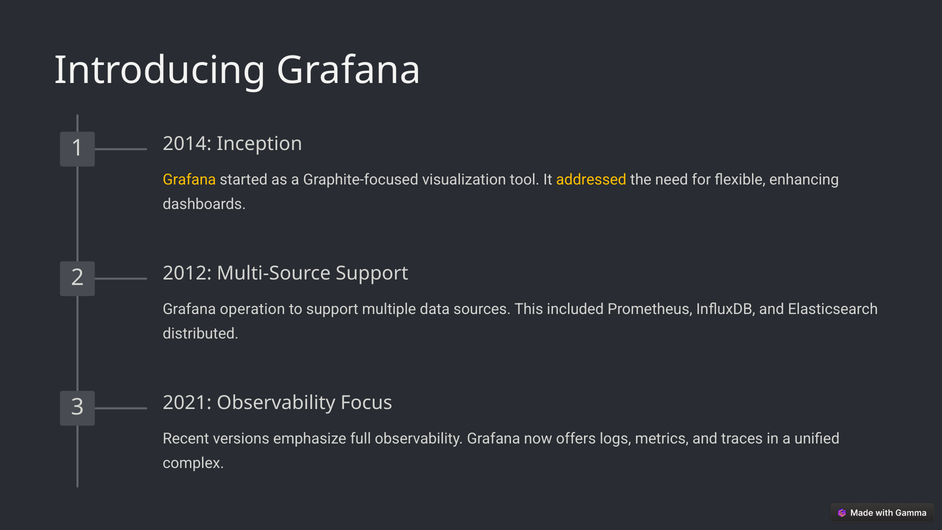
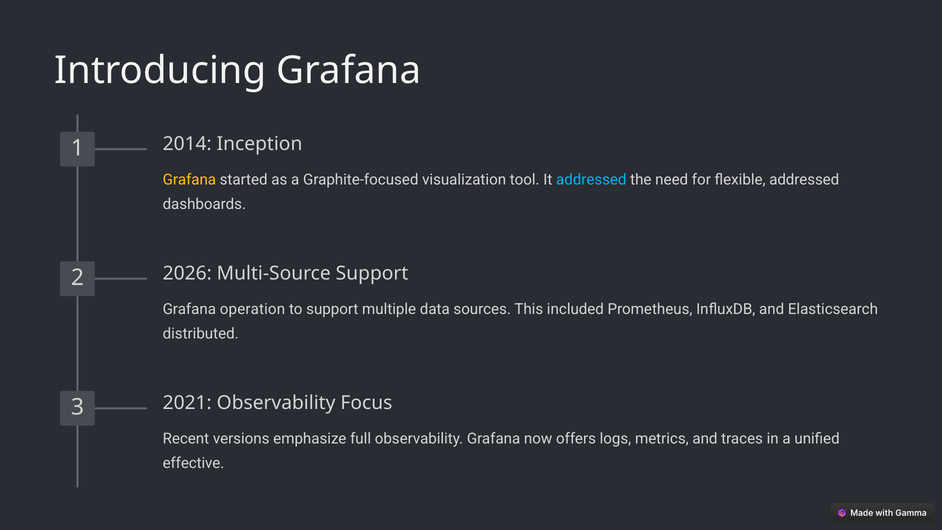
addressed colour: yellow -> light blue (591, 180)
flexible enhancing: enhancing -> addressed (804, 180)
2012: 2012 -> 2026 (187, 273)
complex: complex -> effective (193, 463)
